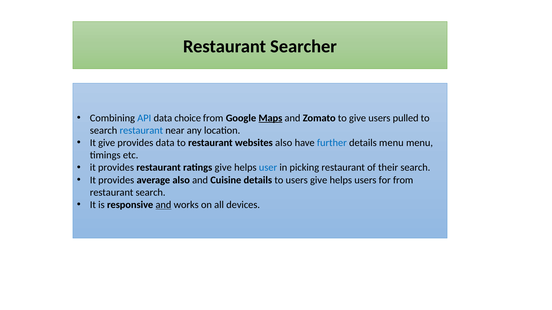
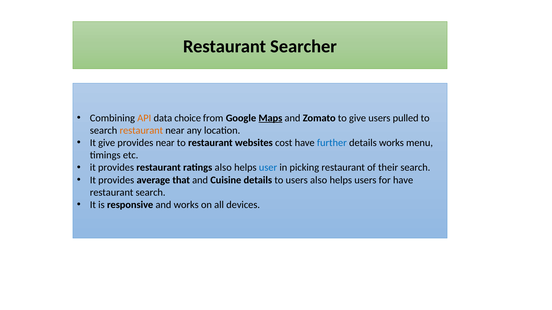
API colour: blue -> orange (144, 118)
restaurant colour: blue -> orange (141, 131)
provides data: data -> near (165, 143)
websites also: also -> cost (284, 143)
details menu: menu -> works (391, 143)
ratings give: give -> also (223, 168)
average also: also -> that (181, 180)
users give: give -> also (319, 180)
for from: from -> have (403, 180)
and underline: present -> none (163, 205)
